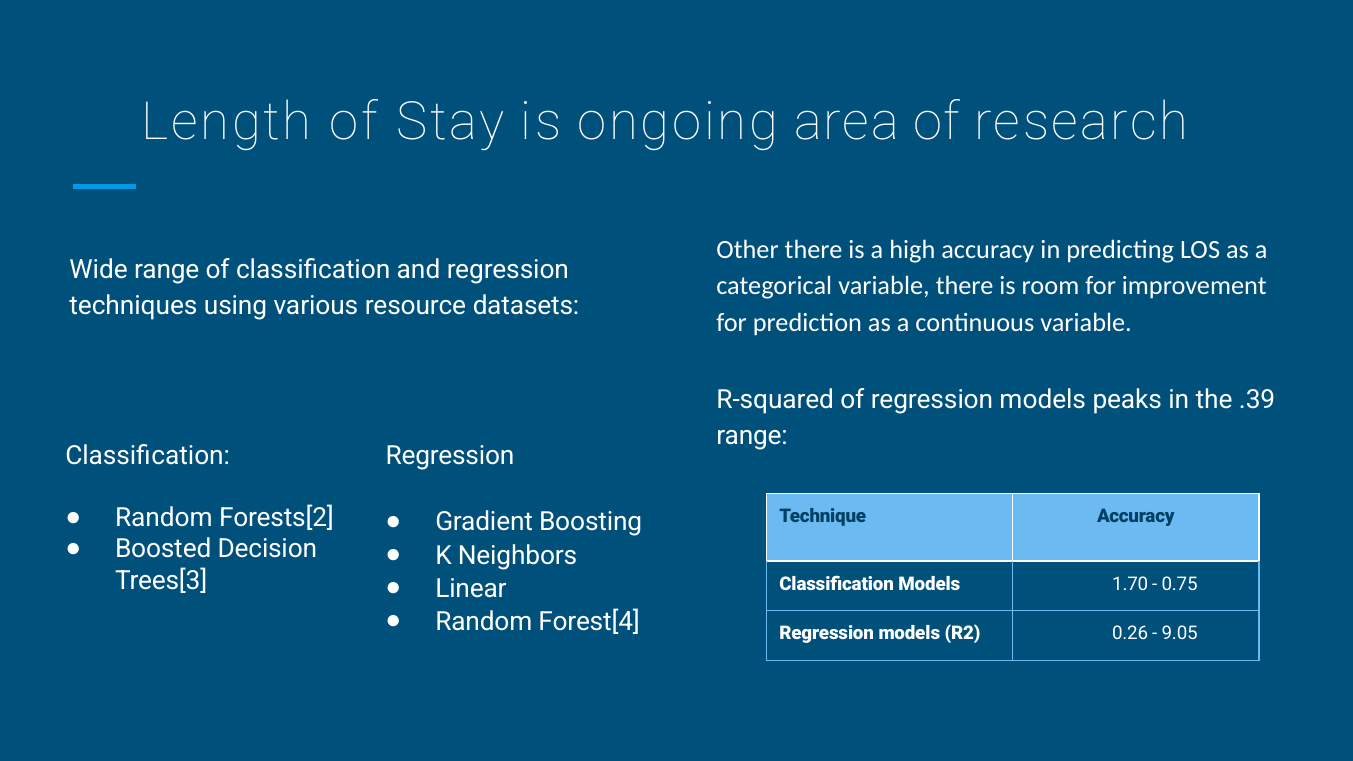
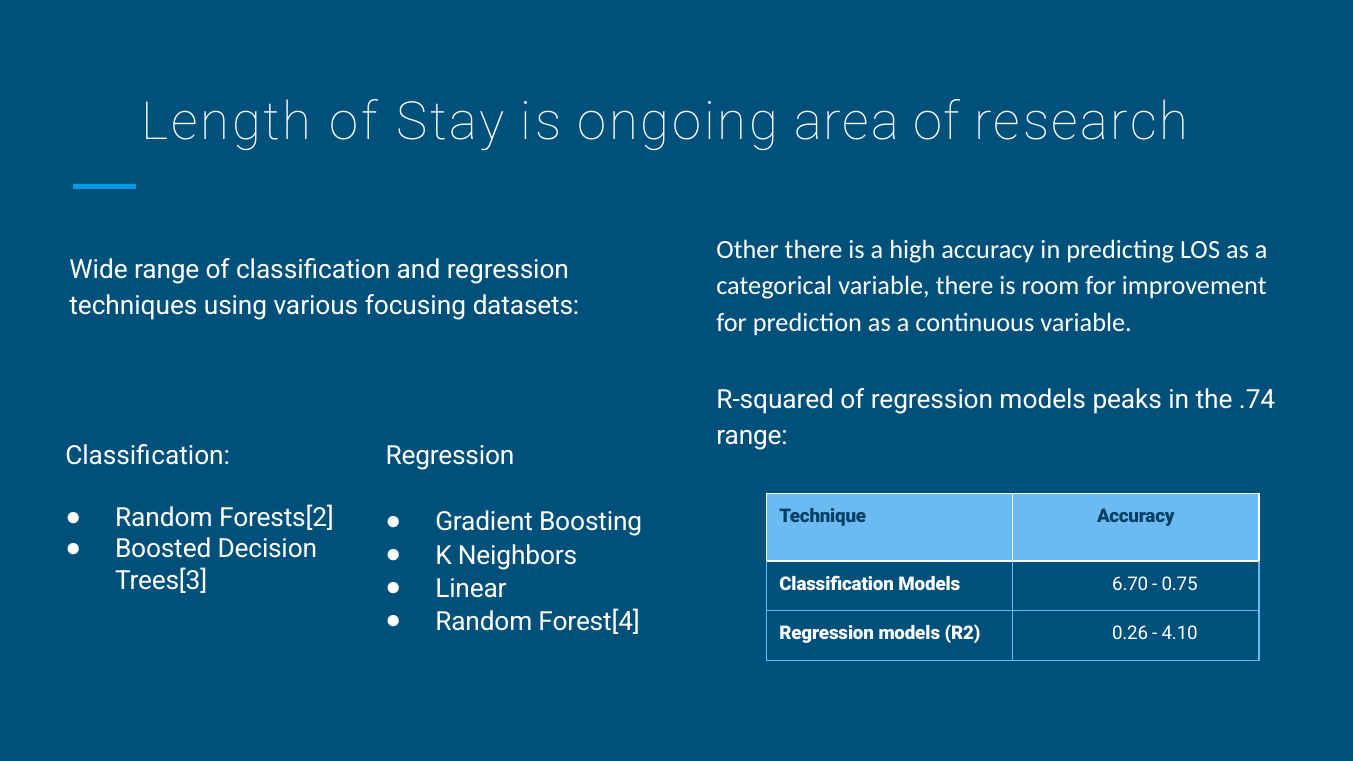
resource: resource -> focusing (415, 306)
.39: .39 -> .74 (1257, 400)
1.70: 1.70 -> 6.70 (1130, 584)
9.05: 9.05 -> 4.10 (1180, 634)
